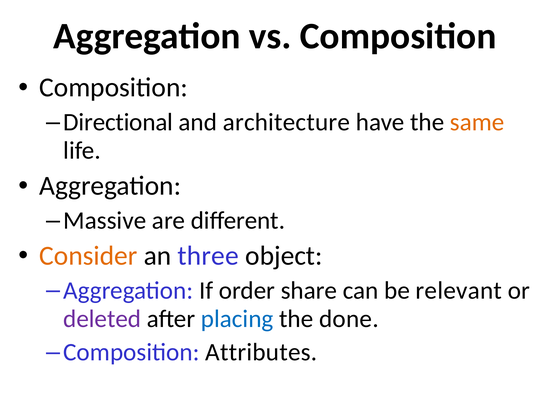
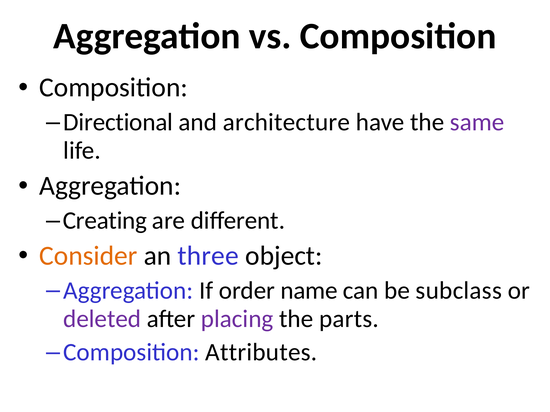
same colour: orange -> purple (477, 122)
Massive: Massive -> Creating (105, 221)
share: share -> name (309, 291)
relevant: relevant -> subclass (459, 291)
placing colour: blue -> purple (237, 319)
done: done -> parts (349, 319)
